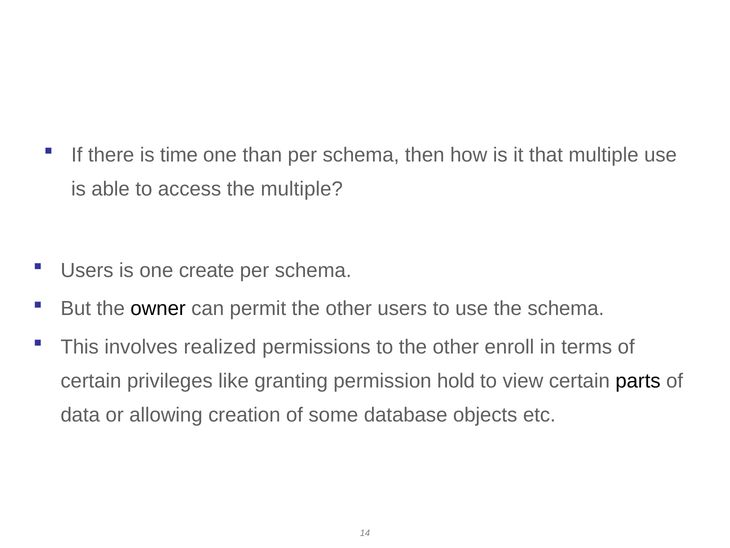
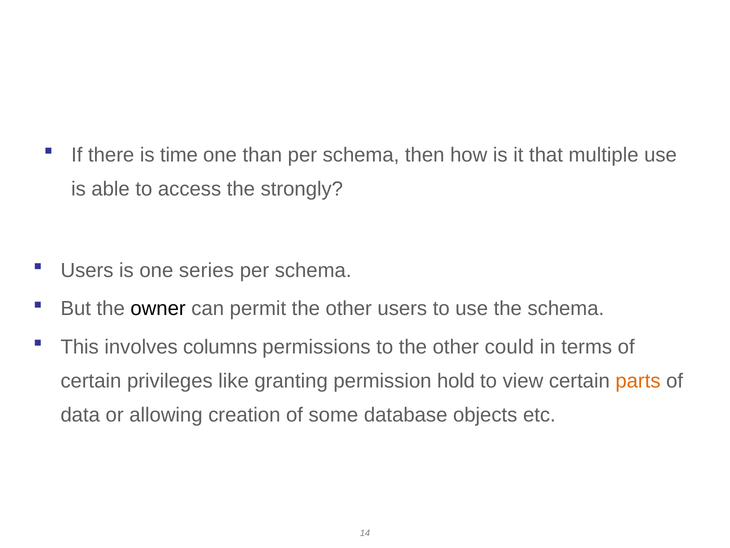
the multiple: multiple -> strongly (302, 189)
create: create -> series (206, 270)
realized: realized -> columns (220, 346)
enroll: enroll -> could (509, 346)
parts colour: black -> orange (638, 381)
